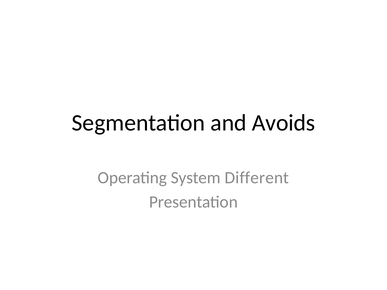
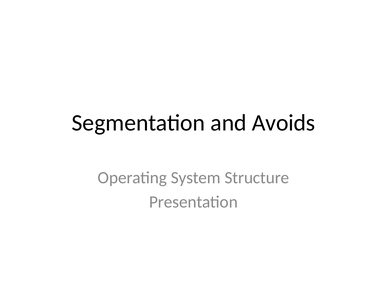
Different: Different -> Structure (257, 178)
